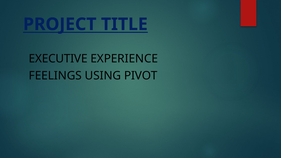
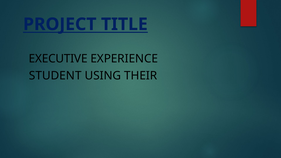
FEELINGS: FEELINGS -> STUDENT (55, 76)
PIVOT: PIVOT -> THEIR (141, 76)
